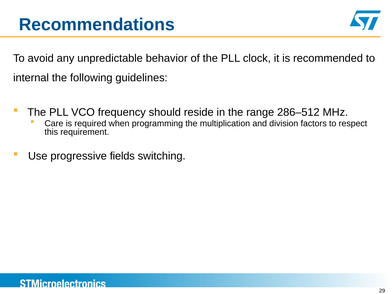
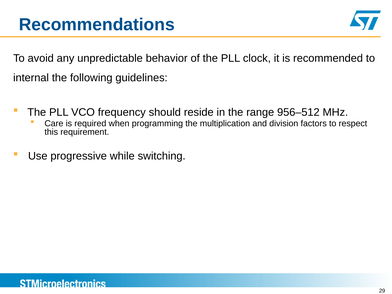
286–512: 286–512 -> 956–512 (298, 112)
fields: fields -> while (122, 156)
